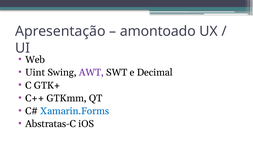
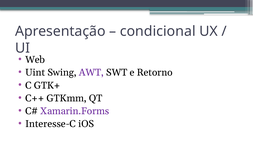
amontoado: amontoado -> condicional (158, 31)
Decimal: Decimal -> Retorno (155, 73)
Xamarin.Forms colour: blue -> purple (75, 111)
Abstratas-C: Abstratas-C -> Interesse-C (51, 124)
